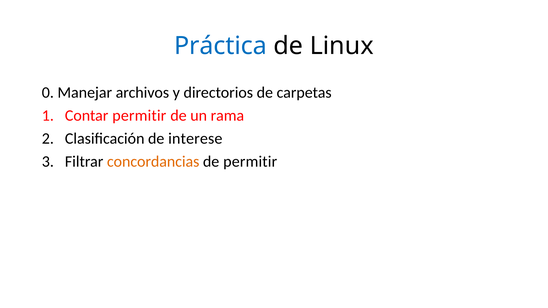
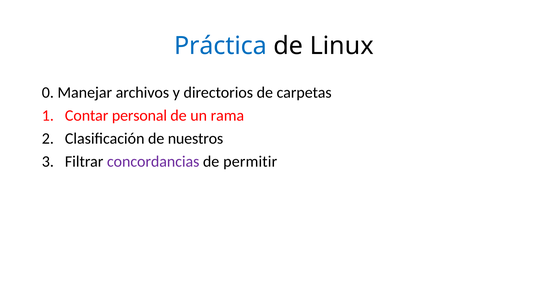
Contar permitir: permitir -> personal (139, 116)
interese: interese -> nuestros (195, 139)
concordancias colour: orange -> purple (153, 162)
